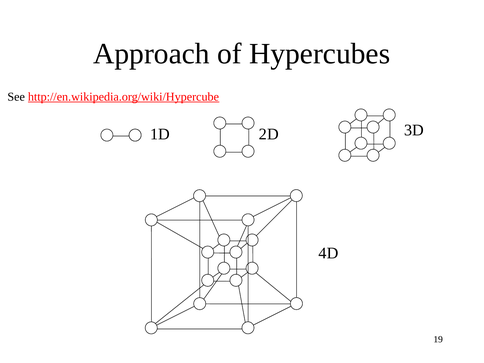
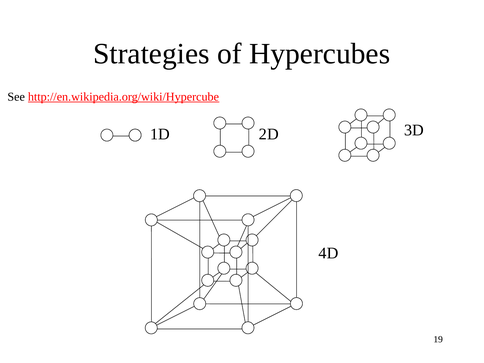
Approach: Approach -> Strategies (151, 54)
